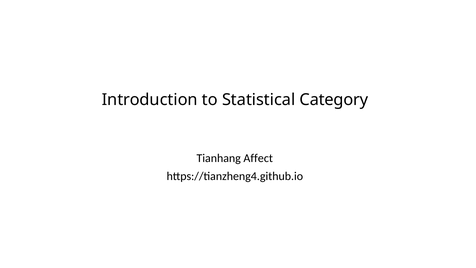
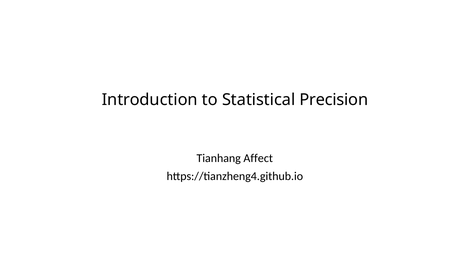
Category: Category -> Precision (334, 100)
